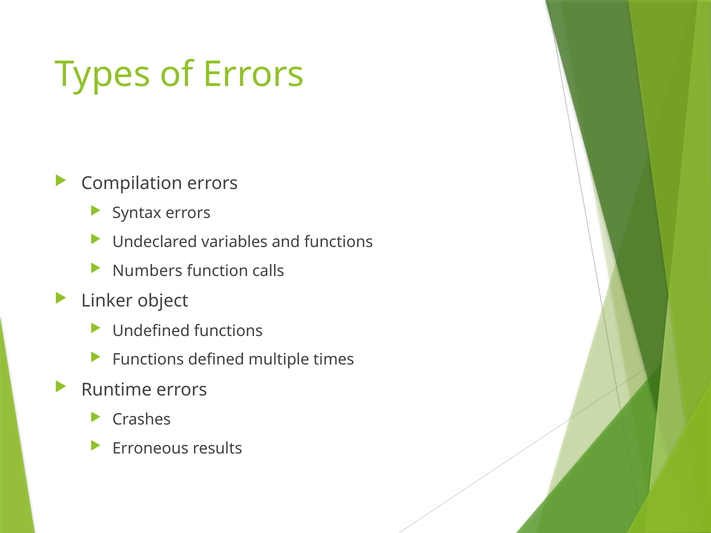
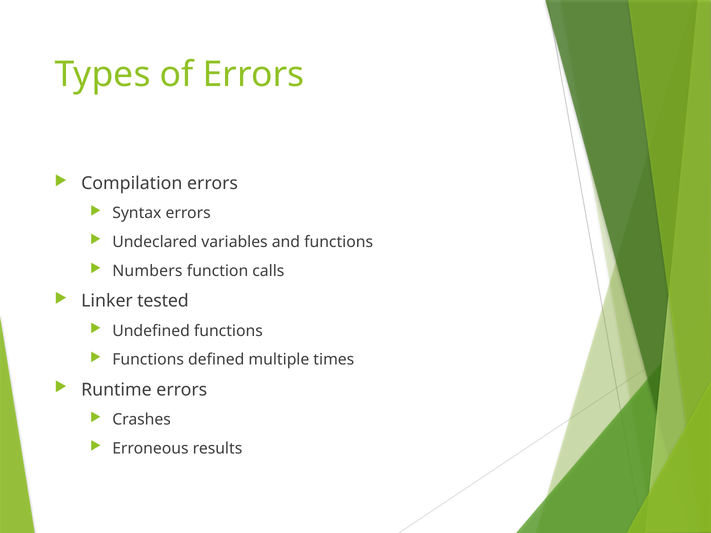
object: object -> tested (163, 301)
